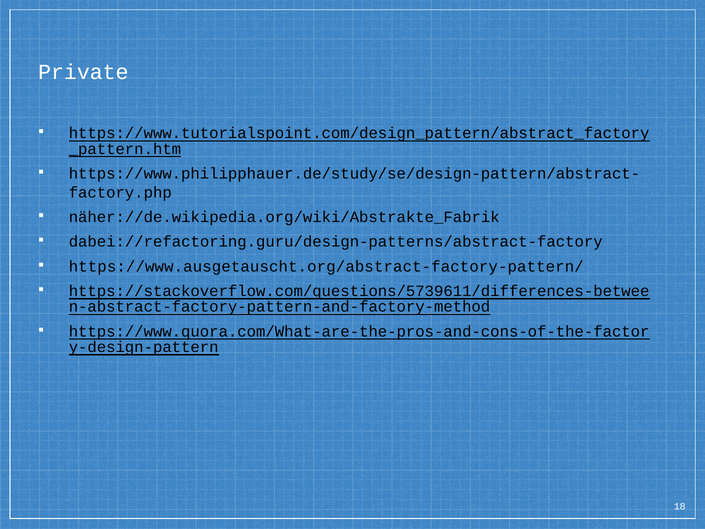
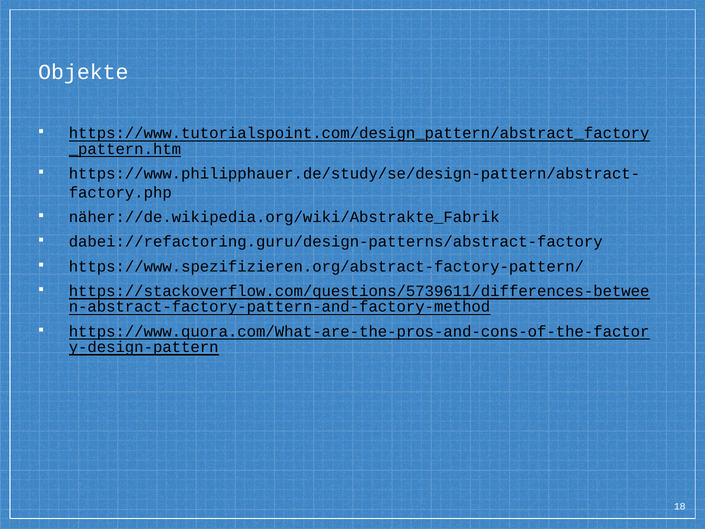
Private: Private -> Objekte (83, 72)
https://www.ausgetauscht.org/abstract-factory-pattern/: https://www.ausgetauscht.org/abstract-factory-pattern/ -> https://www.spezifizieren.org/abstract-factory-pattern/ (326, 266)
